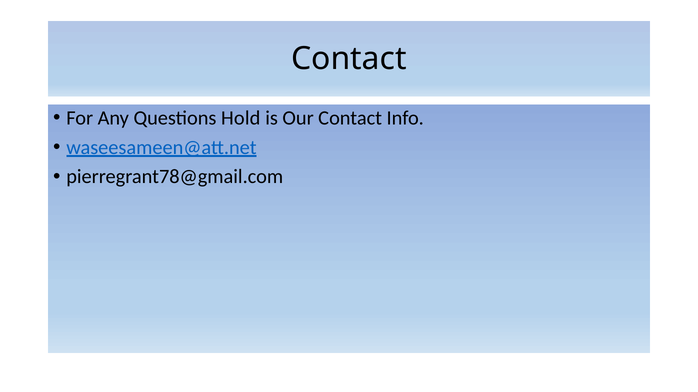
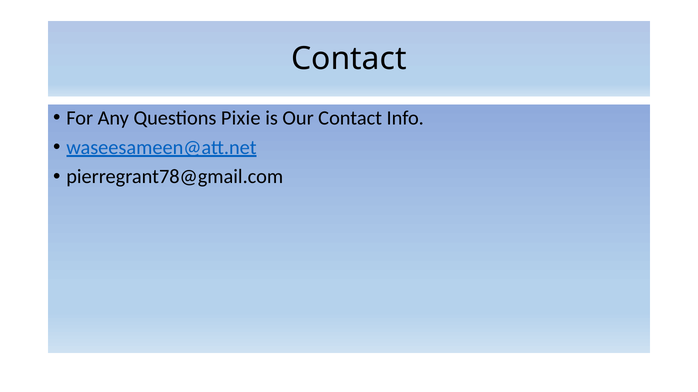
Hold: Hold -> Pixie (241, 118)
